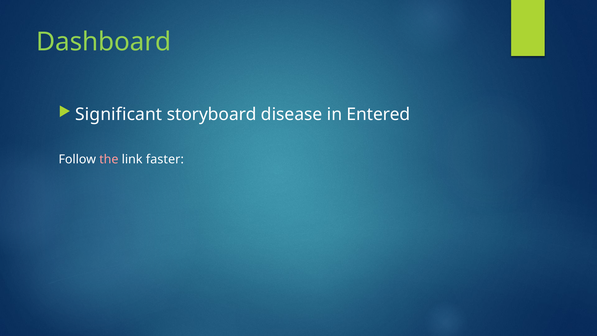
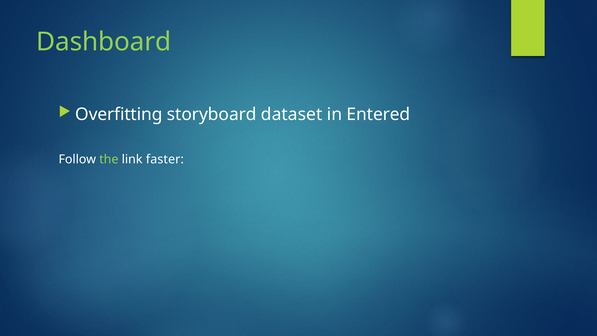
Significant: Significant -> Overfitting (119, 114)
disease: disease -> dataset (292, 114)
the colour: pink -> light green (109, 159)
